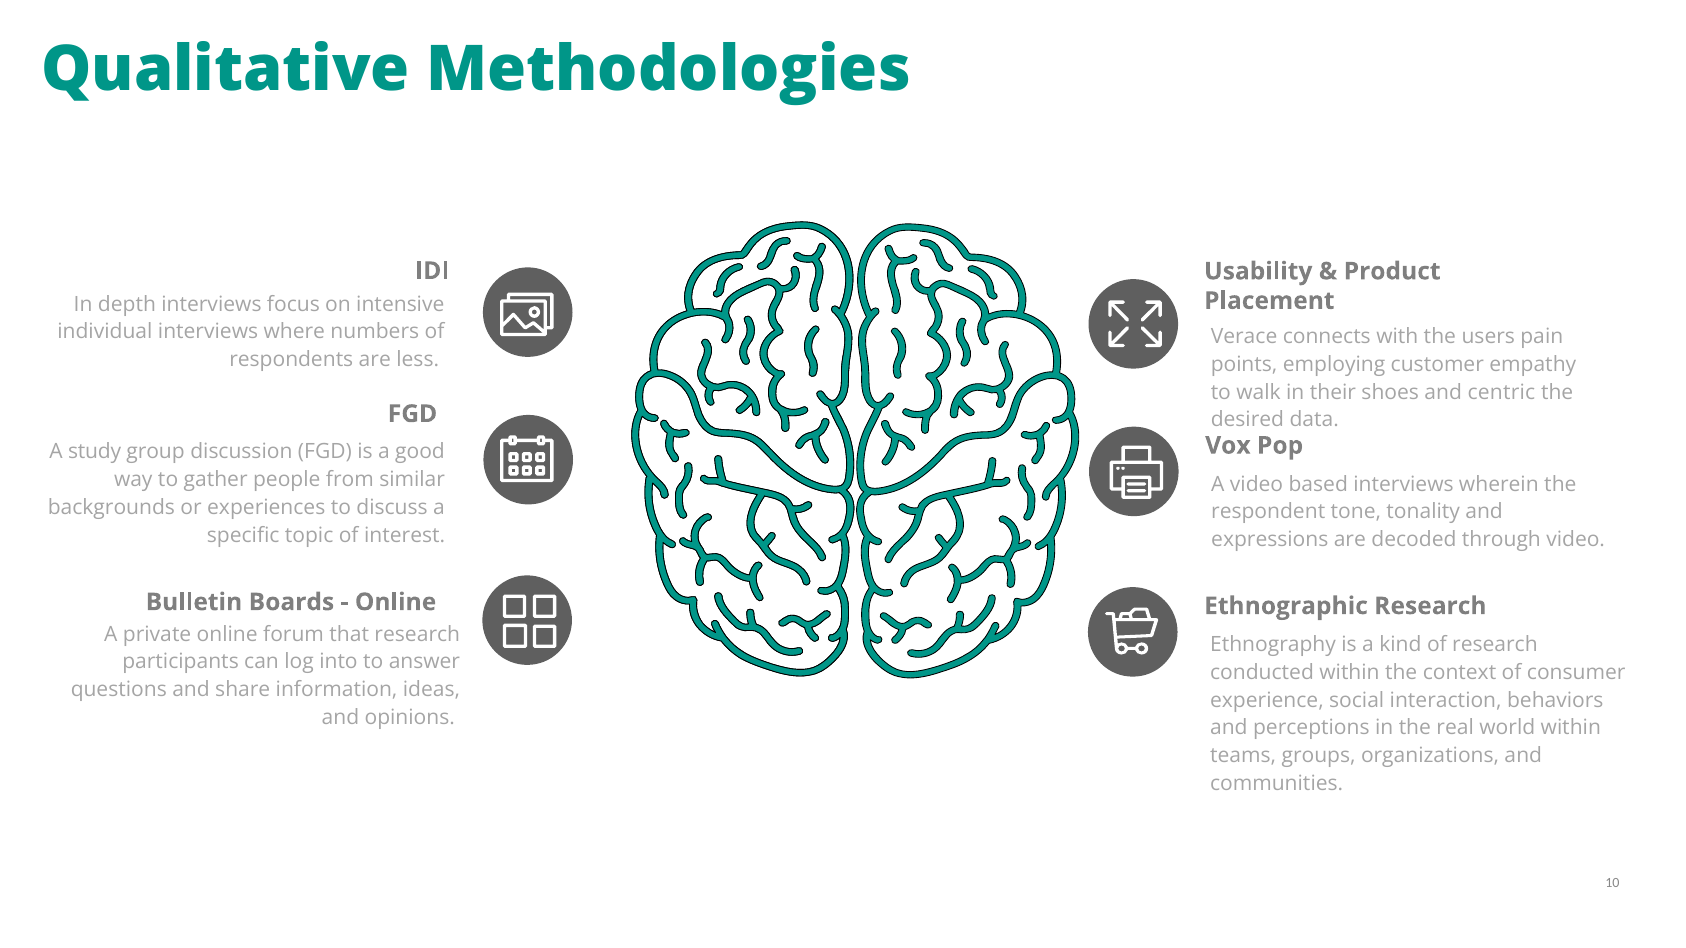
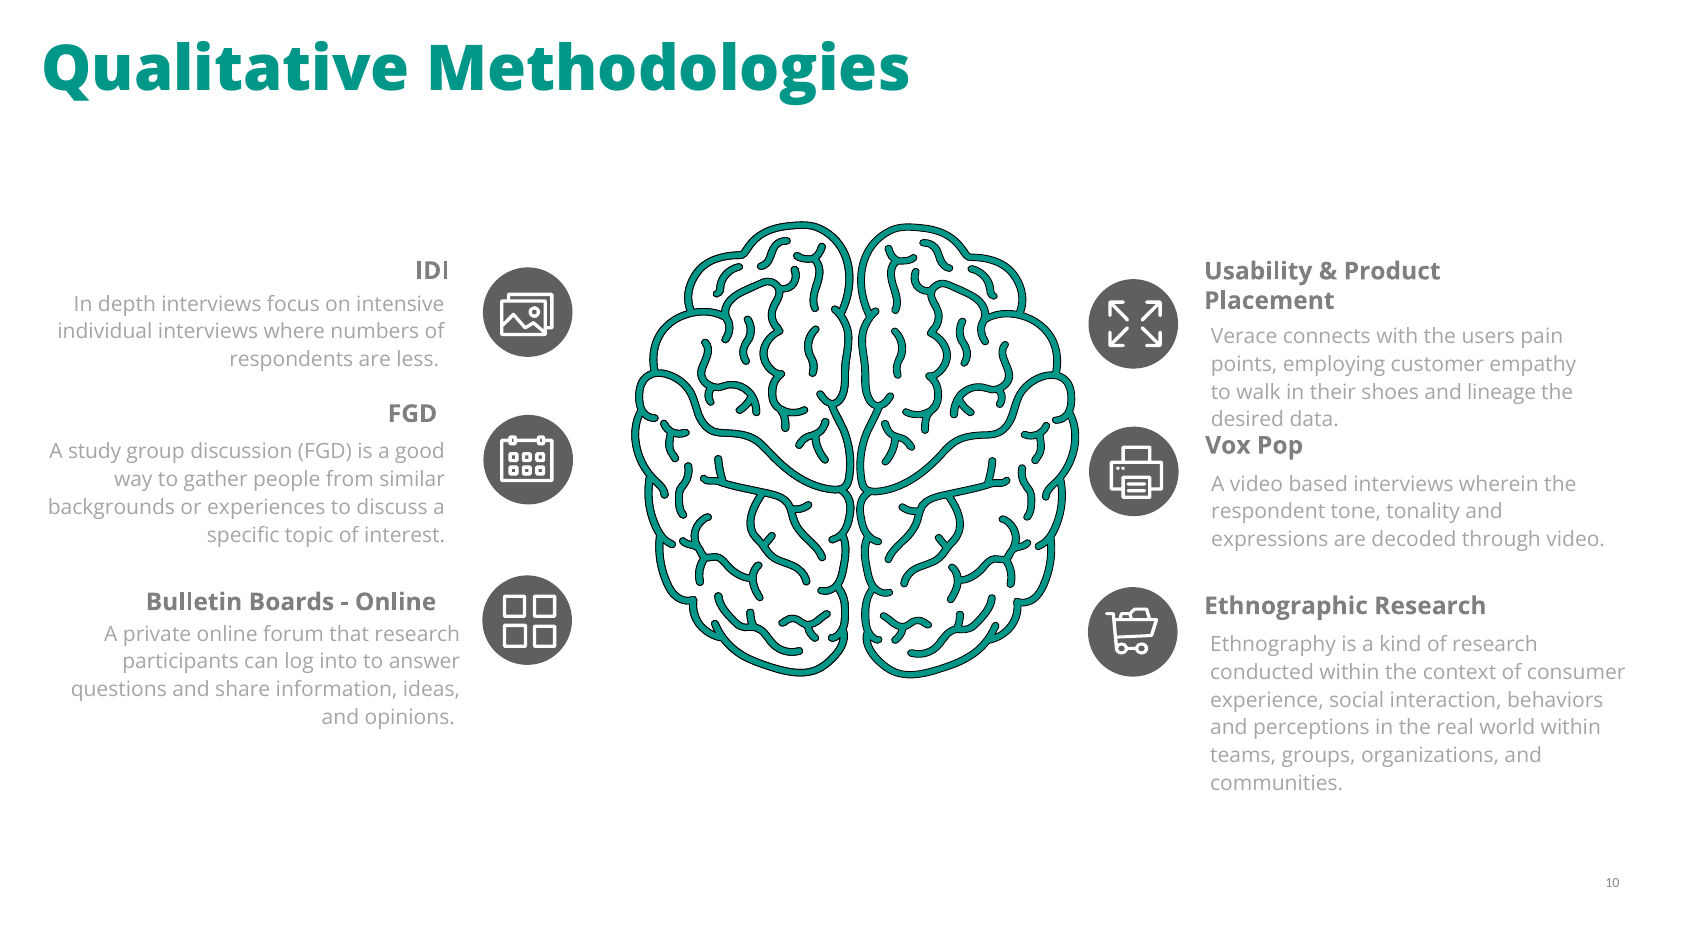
centric: centric -> lineage (1502, 392)
